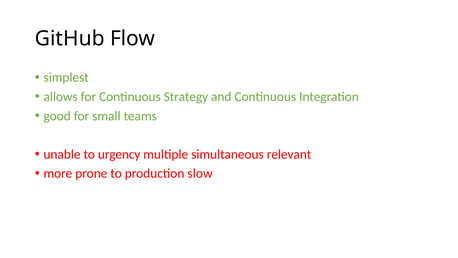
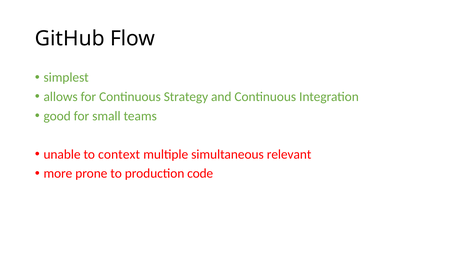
urgency: urgency -> context (119, 154)
slow: slow -> code (200, 173)
